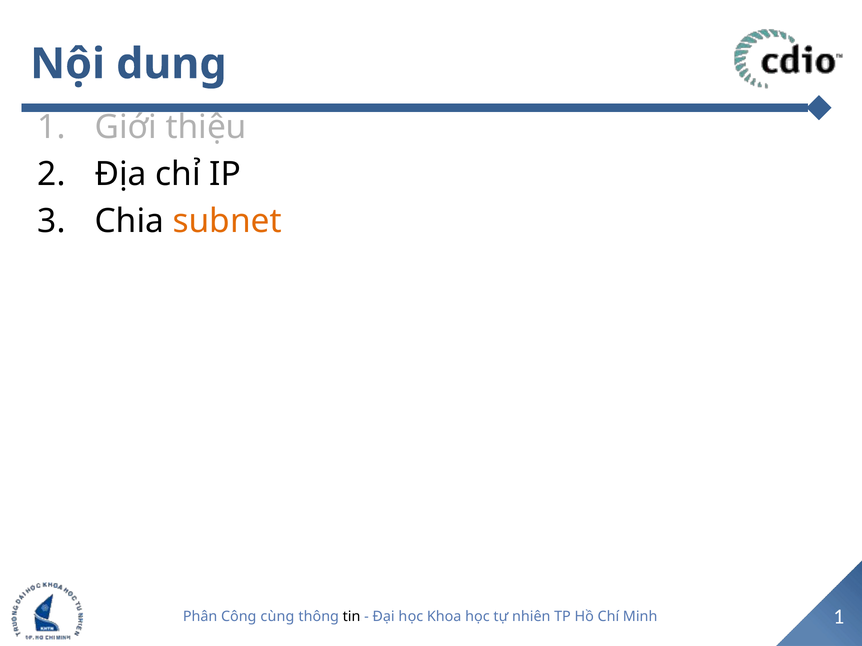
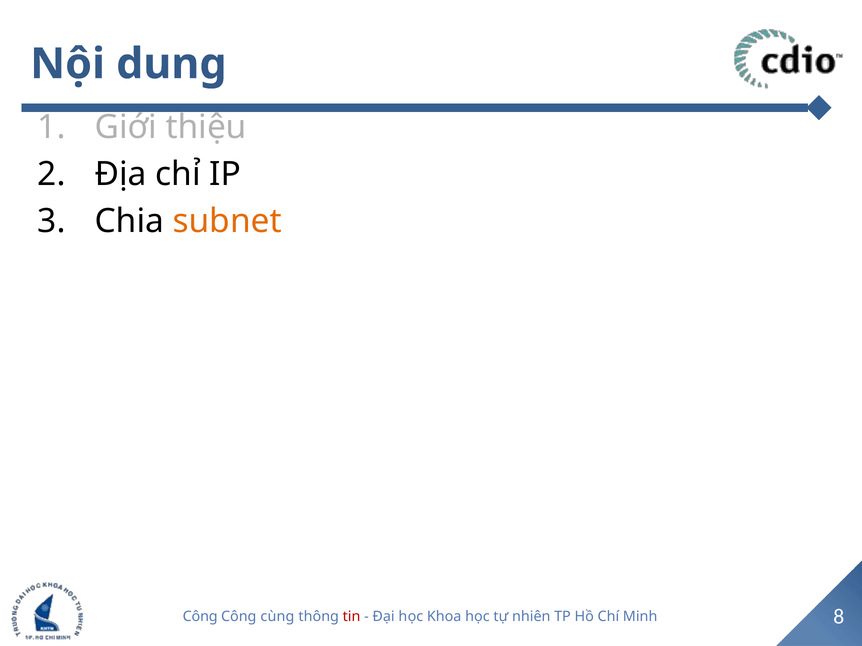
Phân: Phân -> Công (200, 617)
tin colour: black -> red (352, 617)
Minh 1: 1 -> 8 (839, 617)
